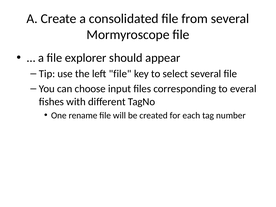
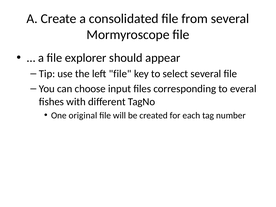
rename: rename -> original (83, 115)
